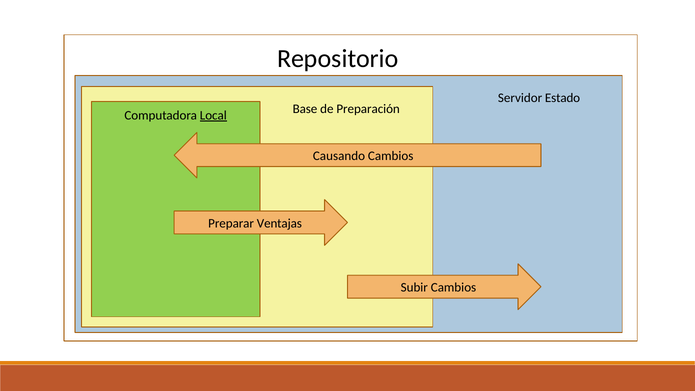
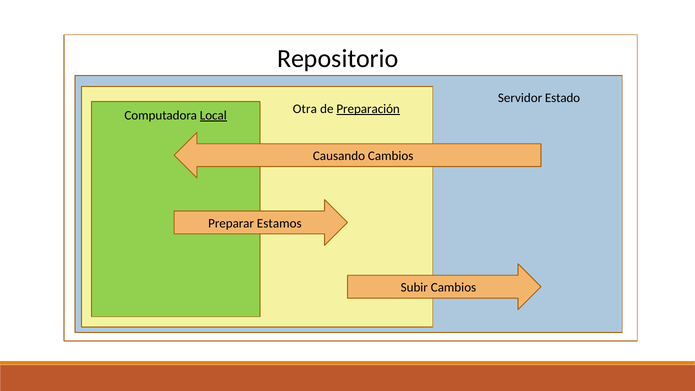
Base: Base -> Otra (305, 109)
Preparación underline: none -> present (368, 109)
Ventajas: Ventajas -> Estamos (279, 223)
